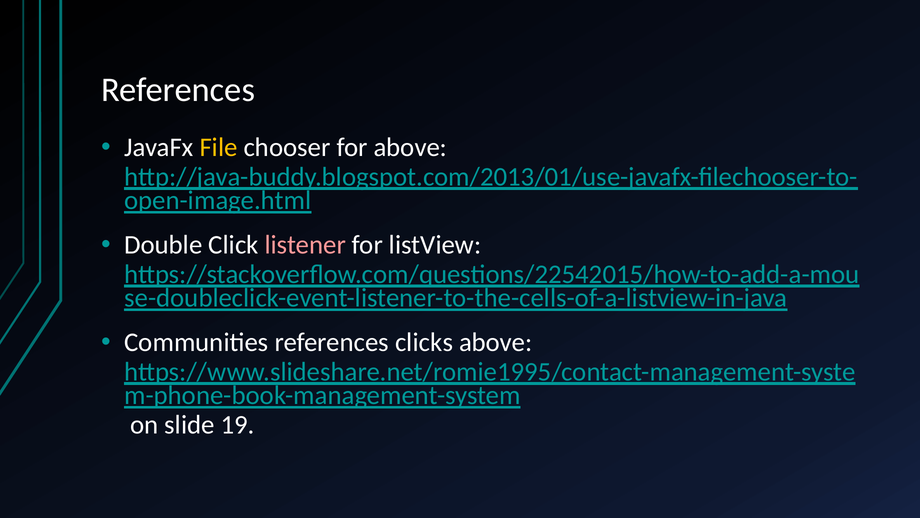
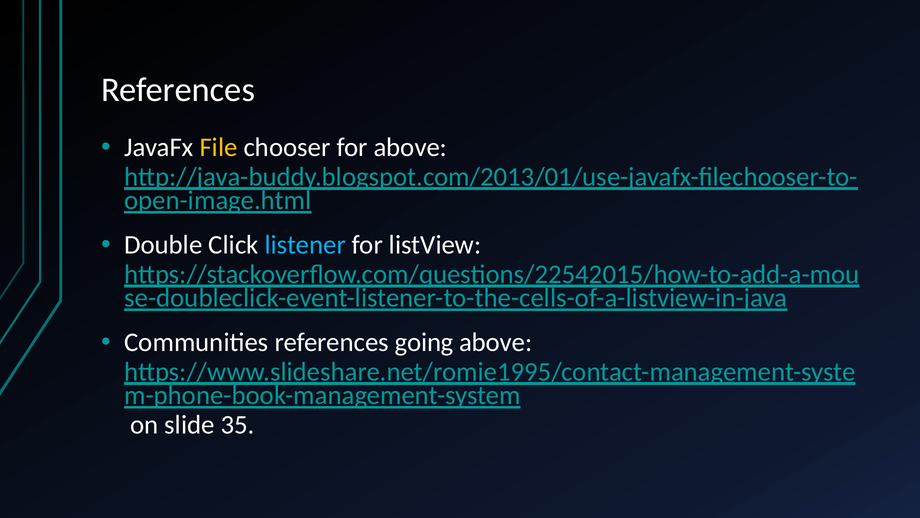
listener colour: pink -> light blue (305, 245)
clicks: clicks -> going (424, 342)
19: 19 -> 35 (238, 424)
